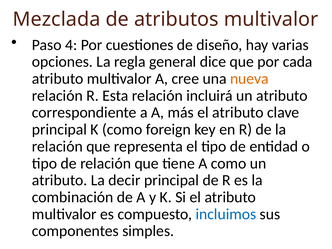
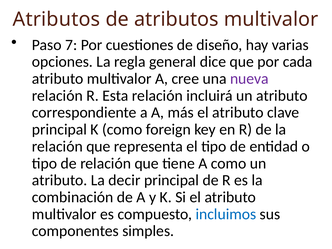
Mezclada: Mezclada -> Atributos (56, 19)
4: 4 -> 7 (71, 45)
nueva colour: orange -> purple (249, 79)
